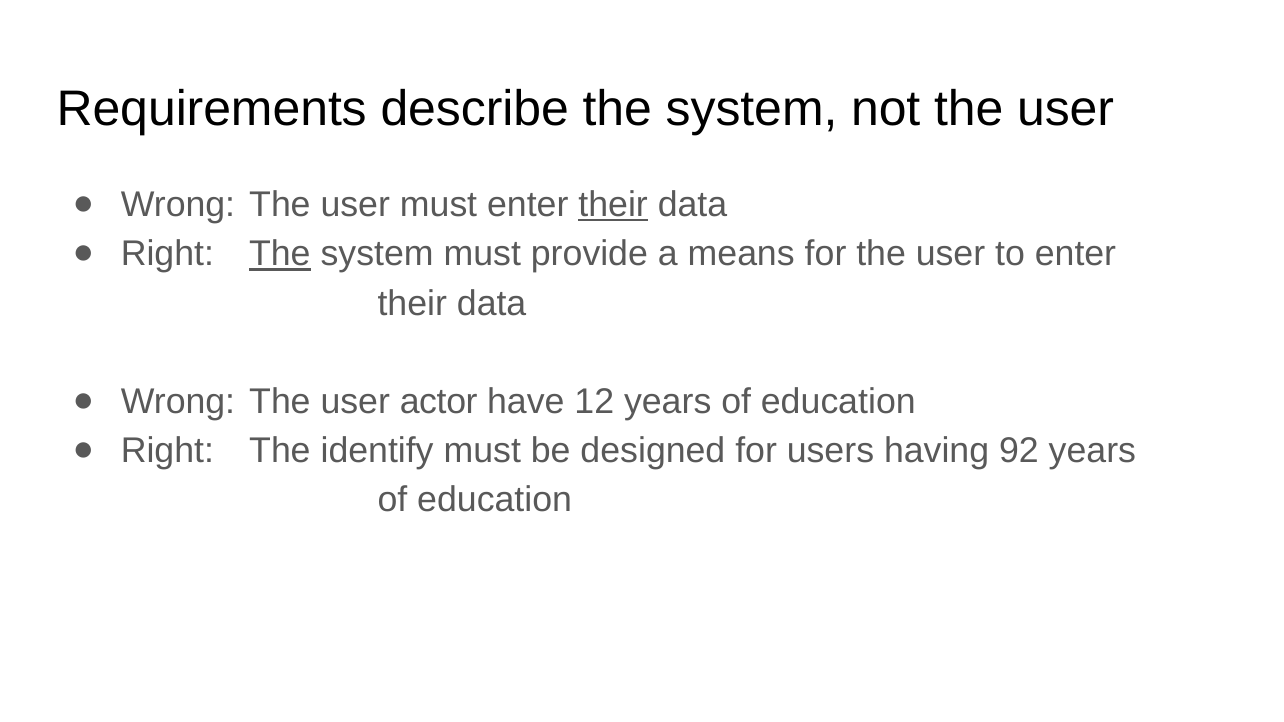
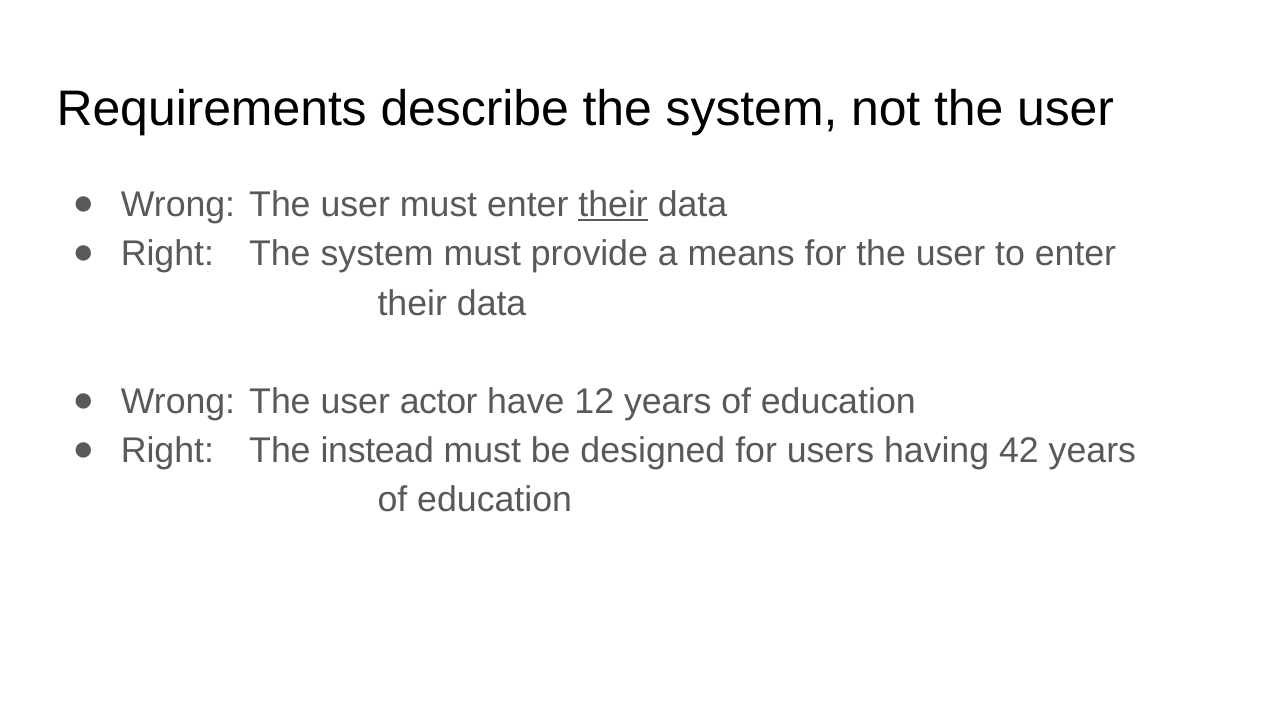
The underline: present -> none (280, 254)
identify: identify -> instead (377, 451)
92: 92 -> 42 (1019, 451)
